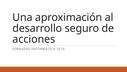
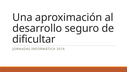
acciones: acciones -> dificultar (34, 39)
